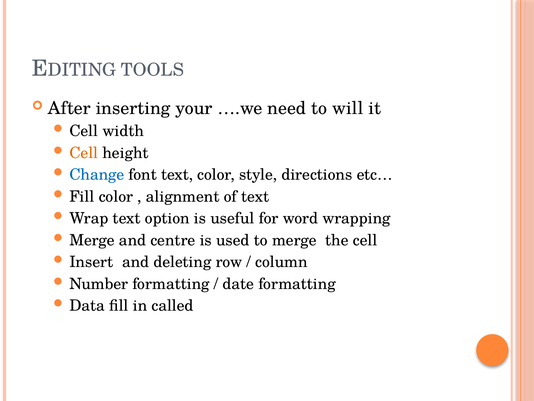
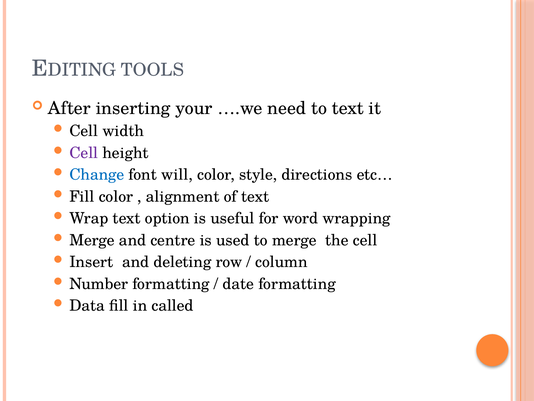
to will: will -> text (348, 108)
Cell colour: orange -> purple (84, 153)
font text: text -> will (177, 175)
